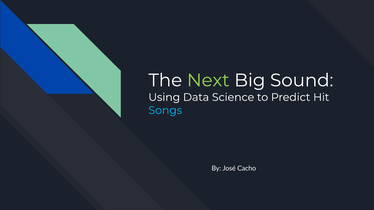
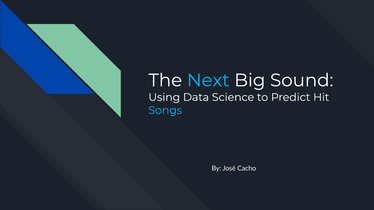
Next colour: light green -> light blue (208, 80)
